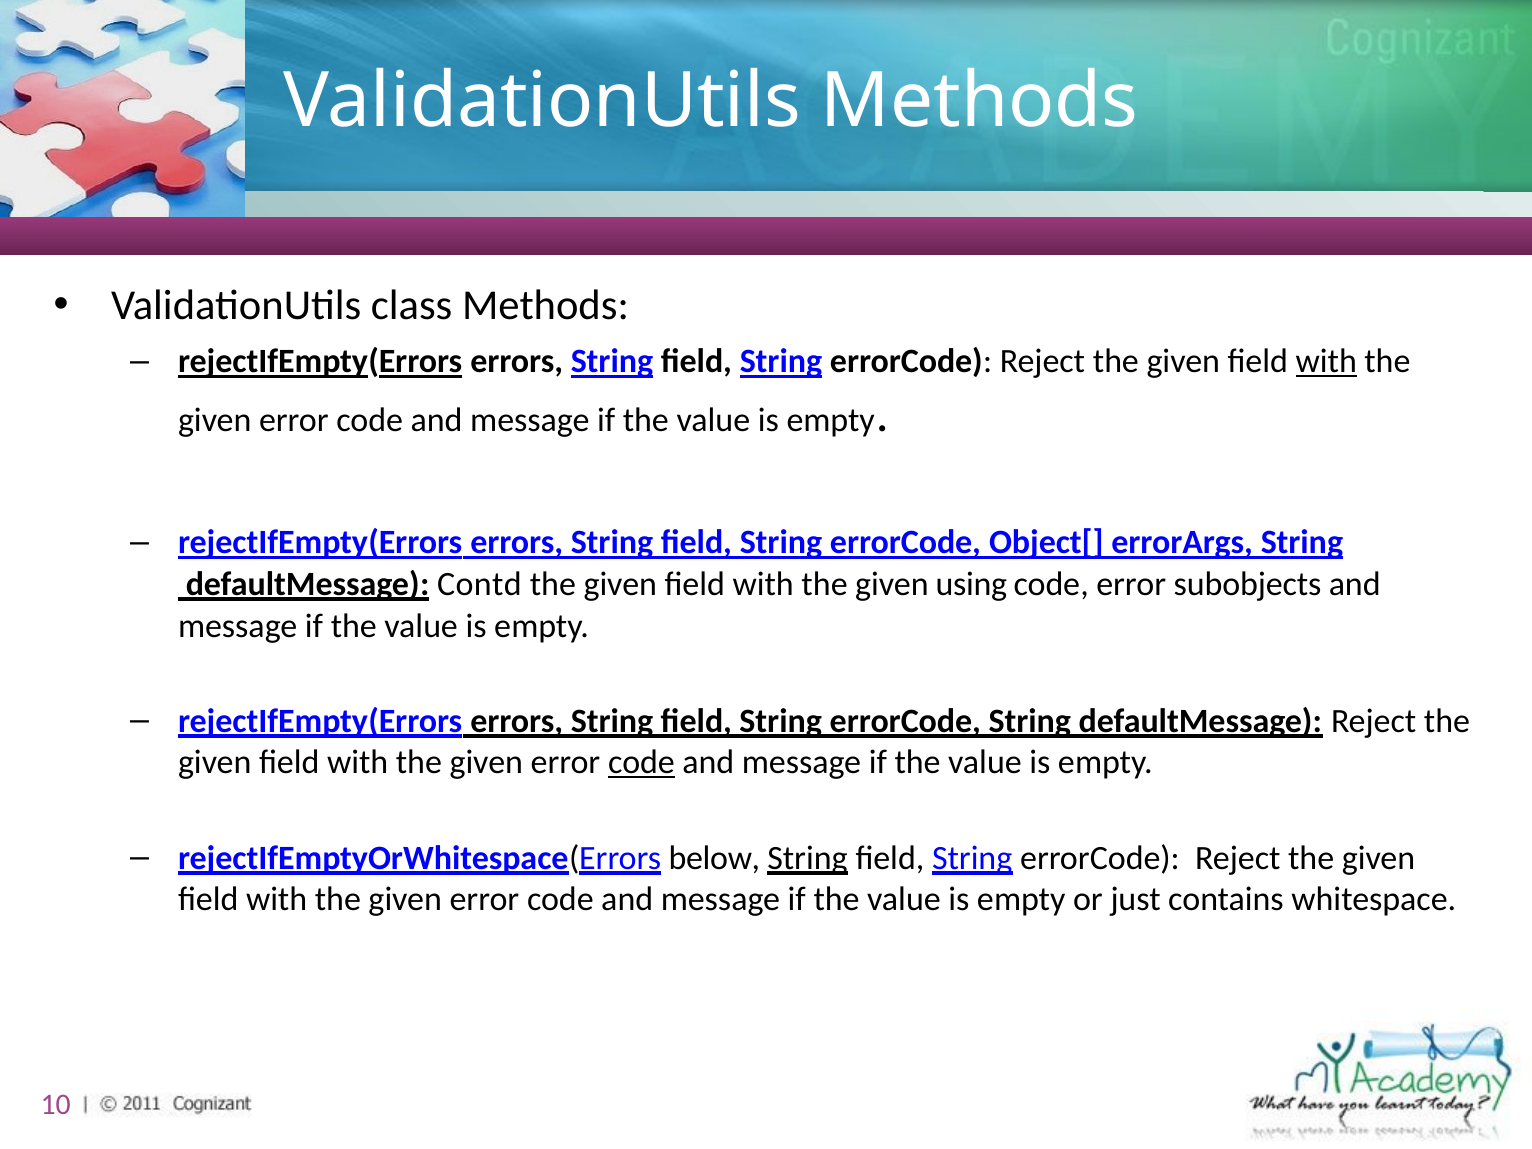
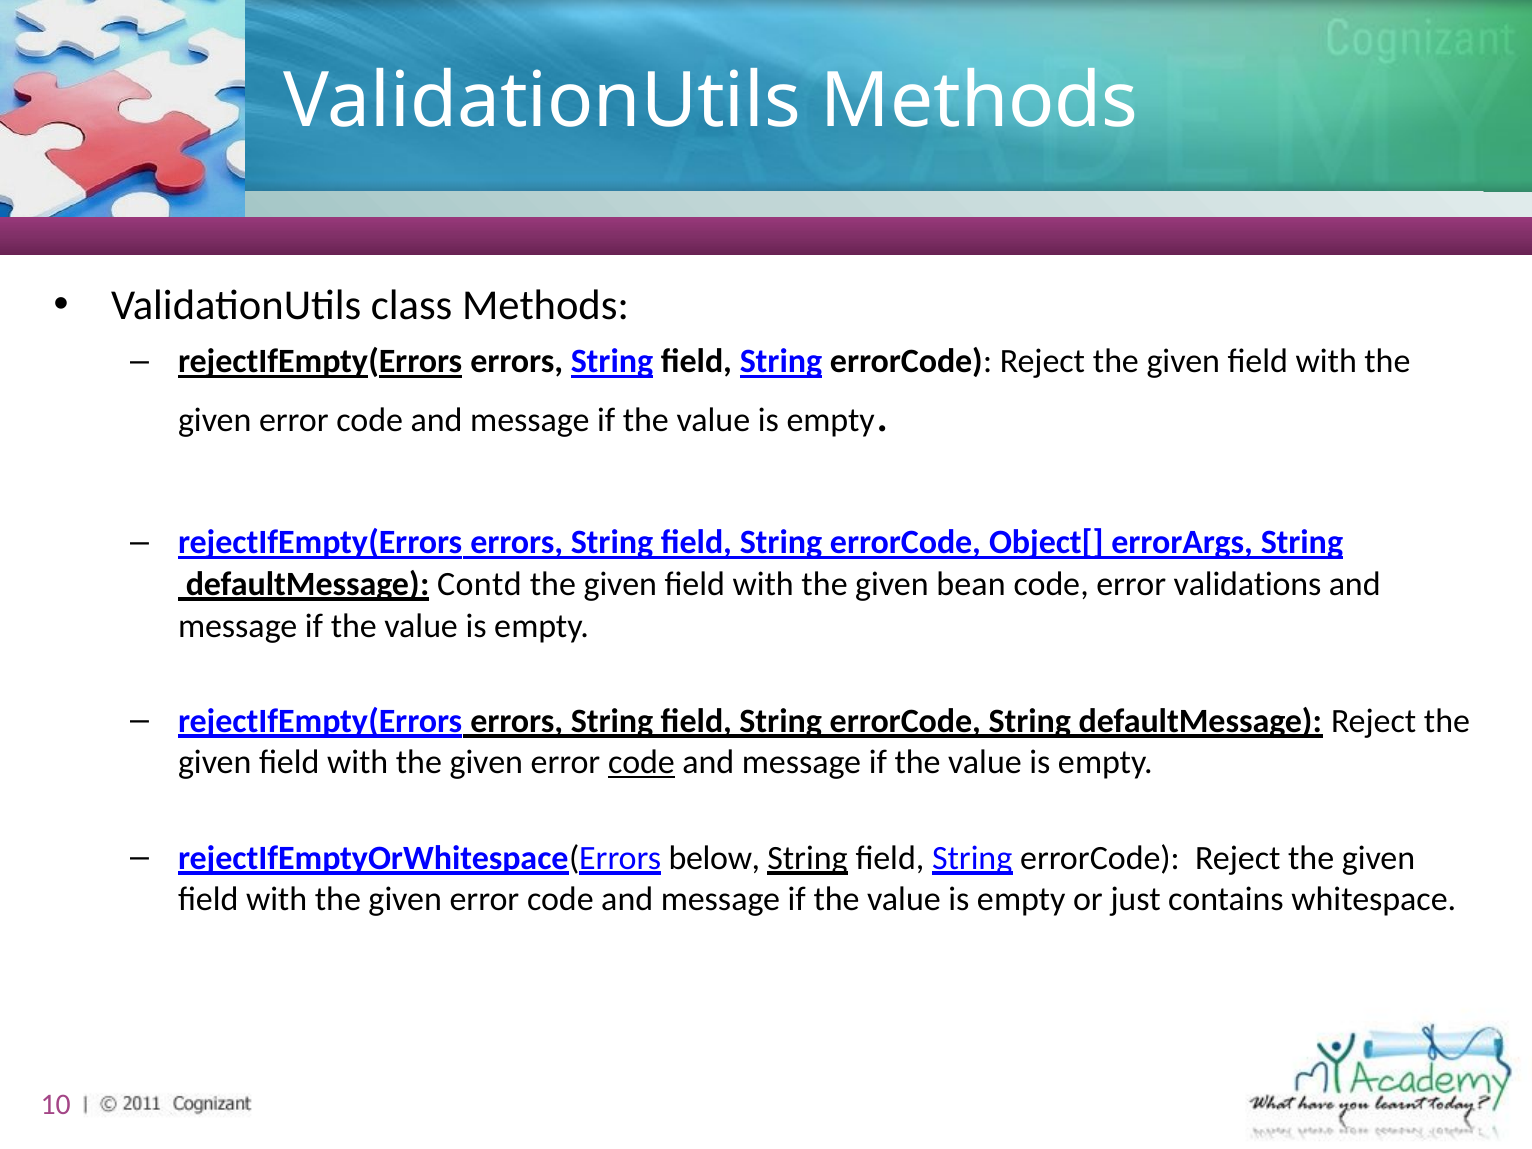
with underline: present -> none (1326, 361)
using: using -> bean (971, 584)
subobjects: subobjects -> validations (1248, 584)
